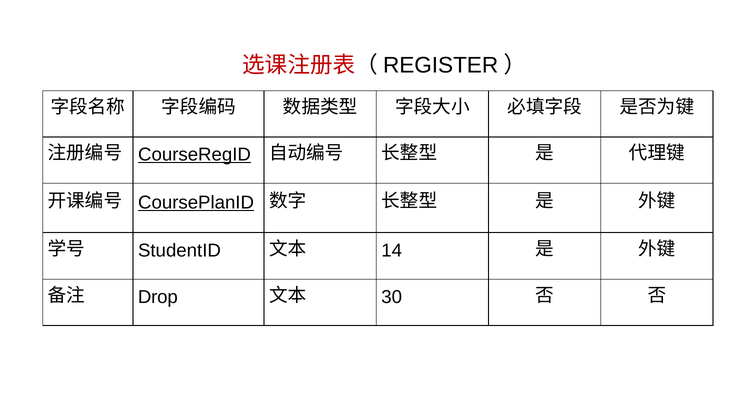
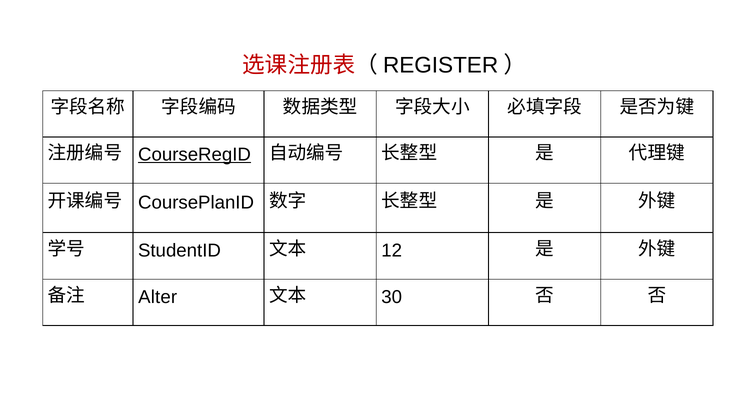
CoursePlanID underline: present -> none (196, 202)
14: 14 -> 12 (392, 250)
Drop: Drop -> Alter (158, 297)
